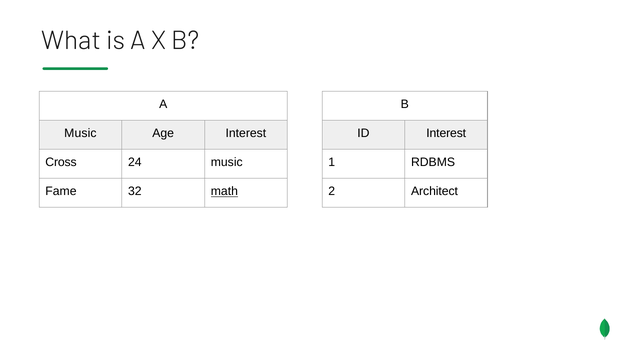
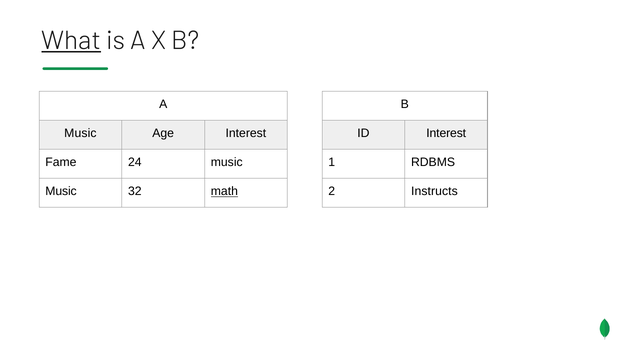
What underline: none -> present (71, 41)
Cross: Cross -> Fame (61, 162)
Fame: Fame -> Music (61, 191)
Architect: Architect -> Instructs (434, 191)
